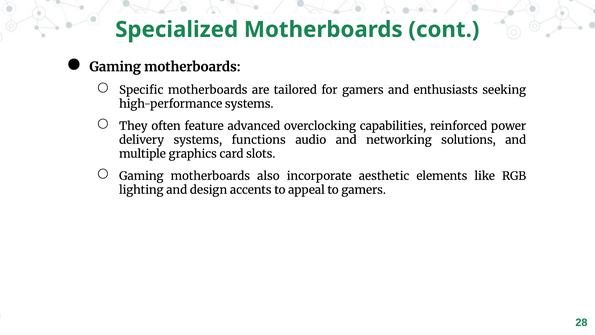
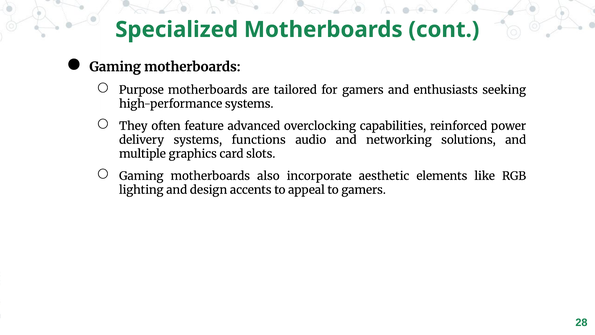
Specific: Specific -> Purpose (141, 90)
